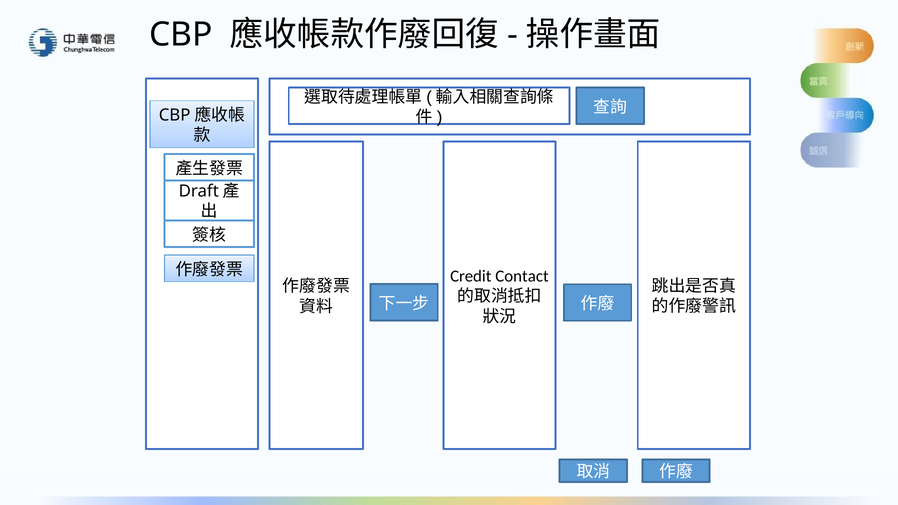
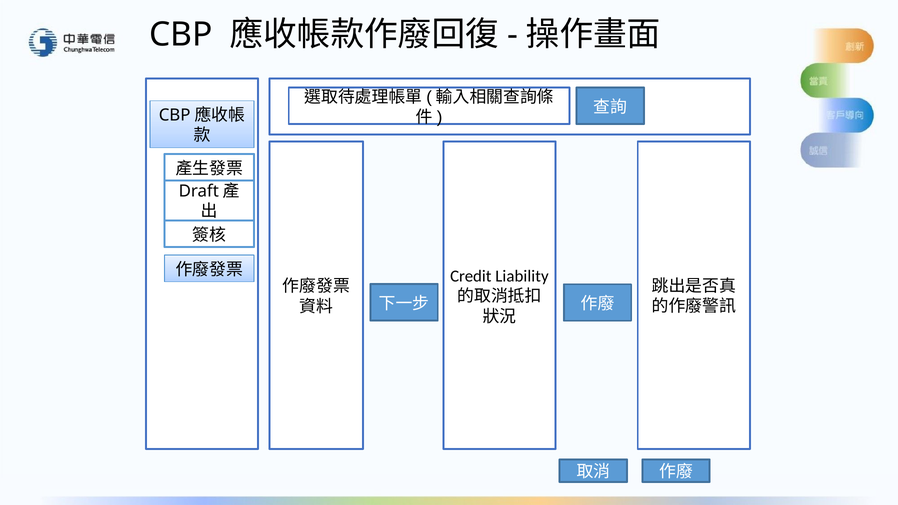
Contact: Contact -> Liability (522, 276)
